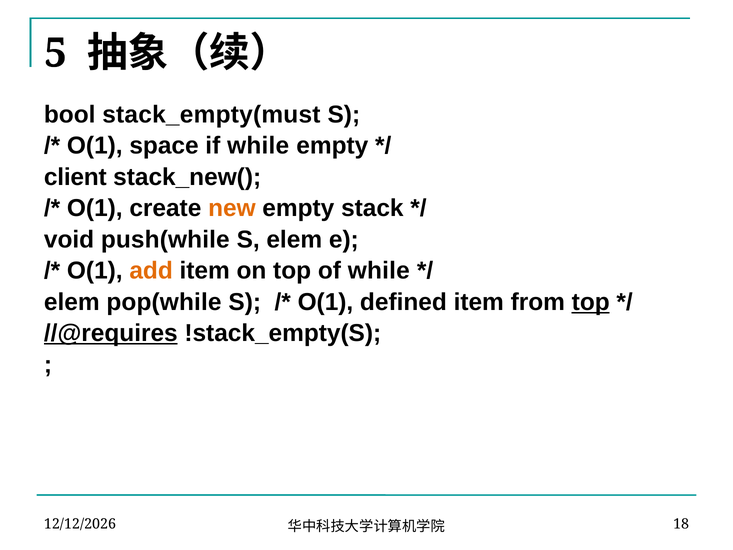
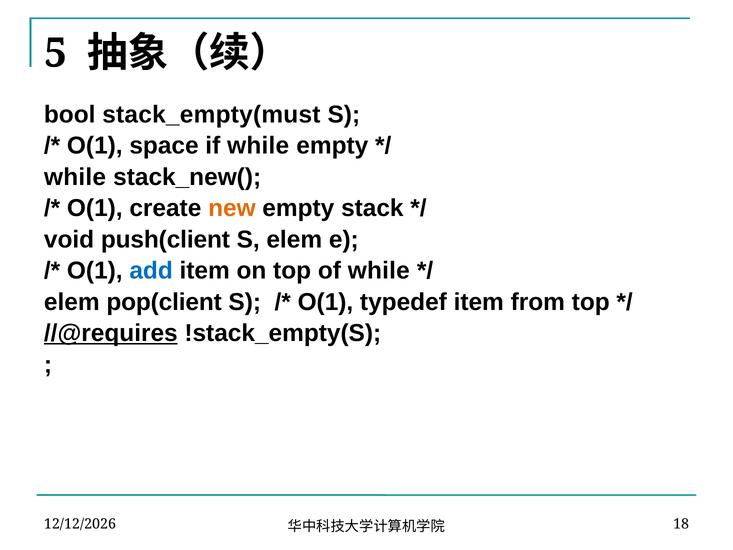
client: client -> while (75, 177)
push(while: push(while -> push(client (165, 239)
add colour: orange -> blue (151, 271)
pop(while: pop(while -> pop(client (164, 302)
defined: defined -> typedef (403, 302)
top underline: present -> none (591, 302)
